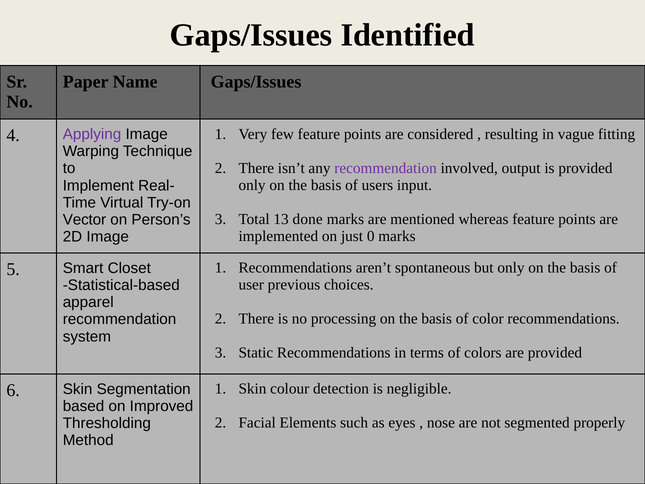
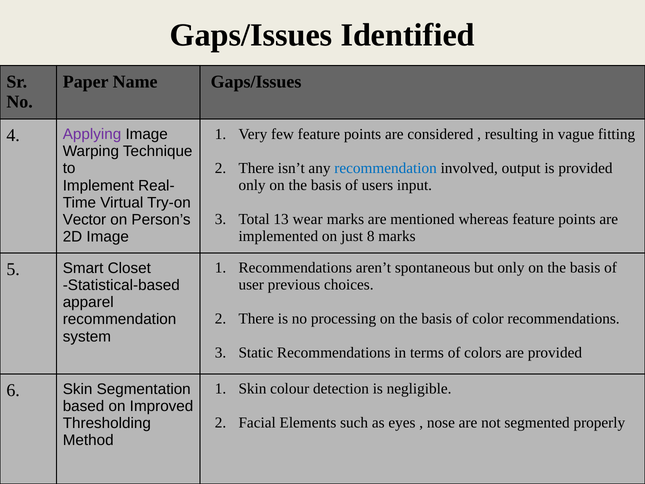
recommendation colour: purple -> blue (386, 168)
done: done -> wear (308, 219)
0: 0 -> 8 (371, 236)
